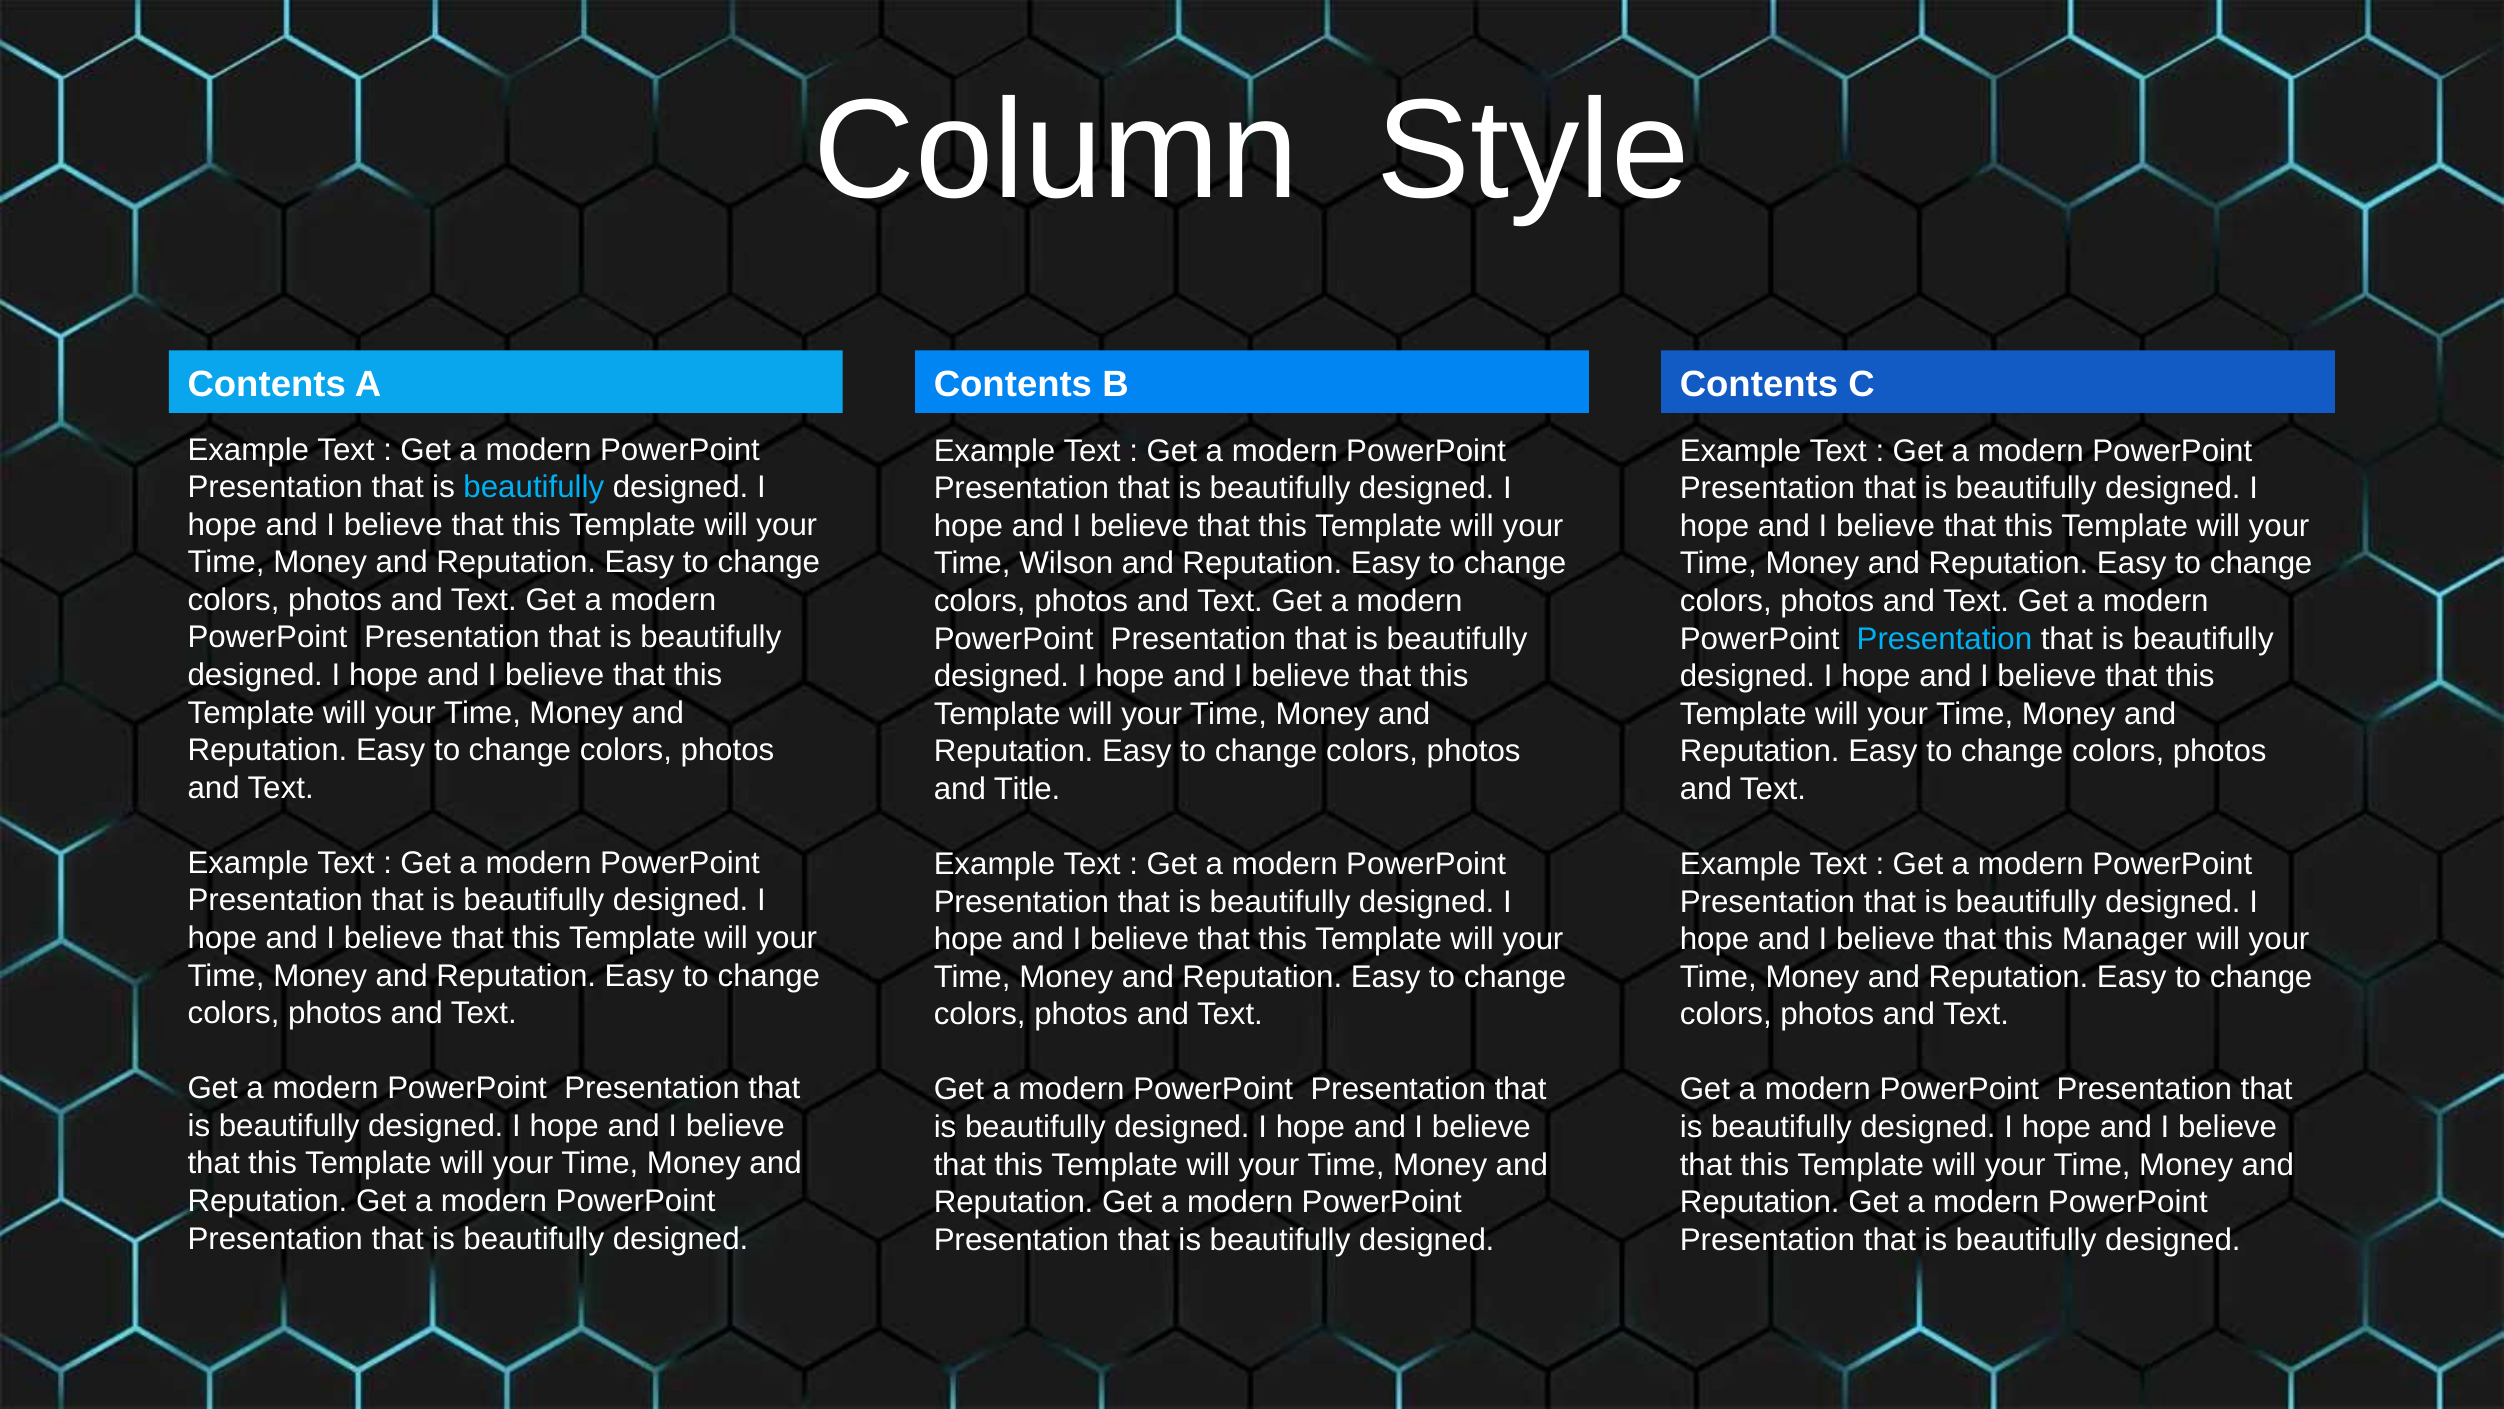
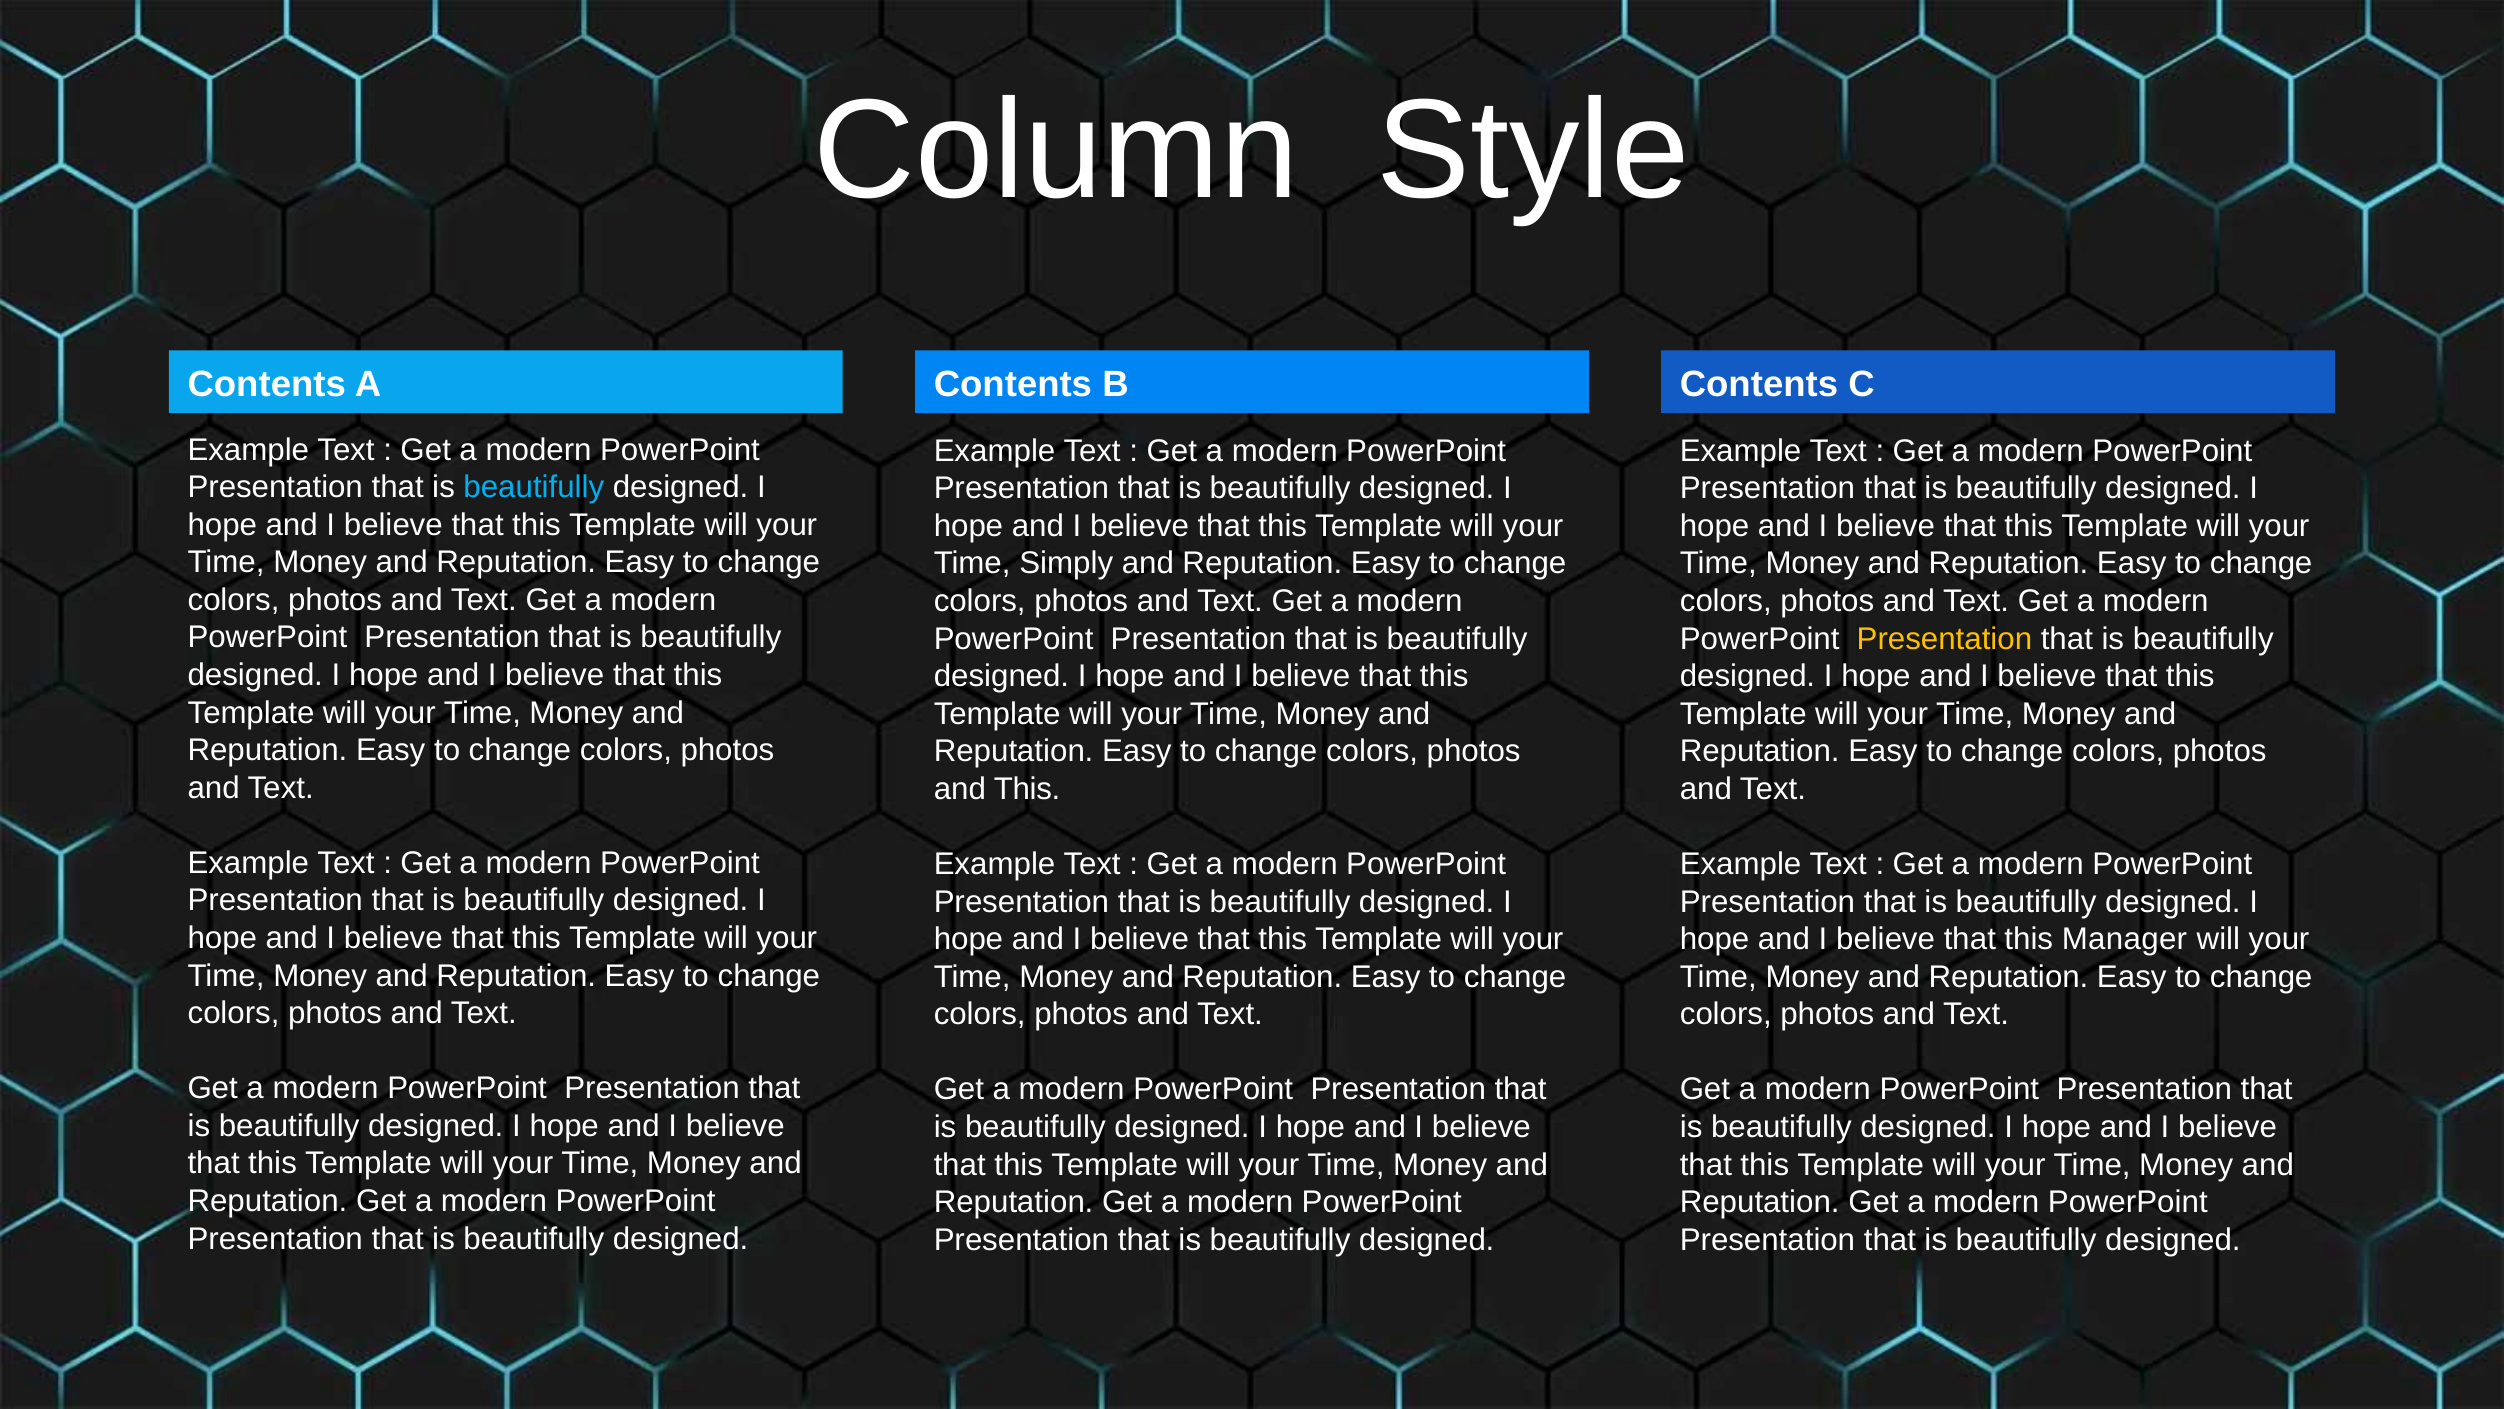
Wilson: Wilson -> Simply (1066, 563)
Presentation colour: light blue -> yellow (1944, 638)
and Title: Title -> This (1027, 789)
